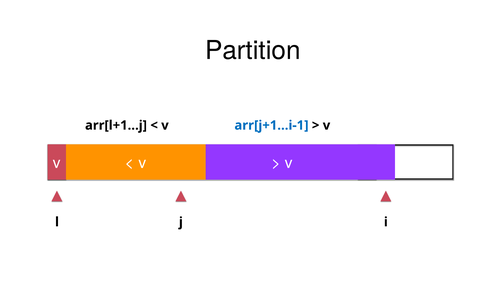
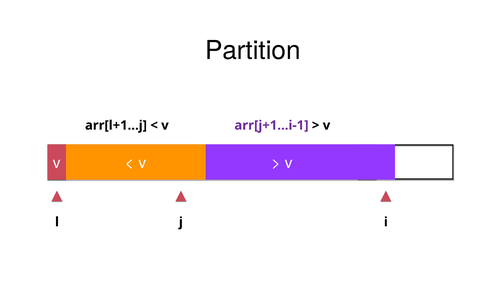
arr[j+1…i-1 colour: blue -> purple (271, 125)
